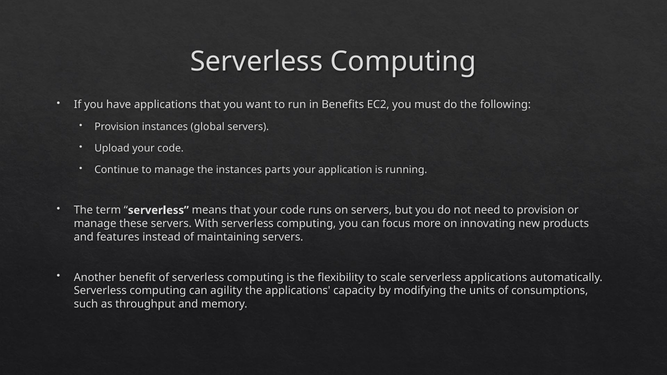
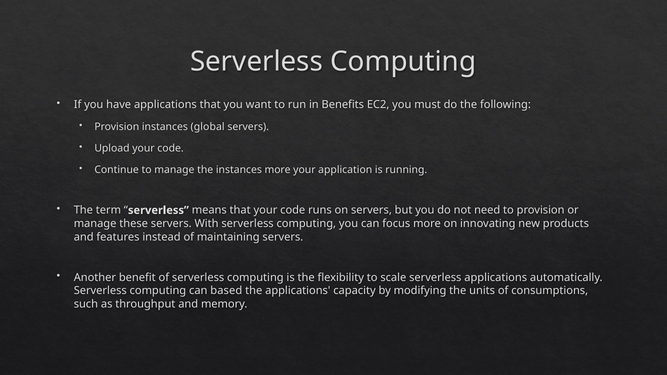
instances parts: parts -> more (278, 170)
agility: agility -> based (226, 291)
